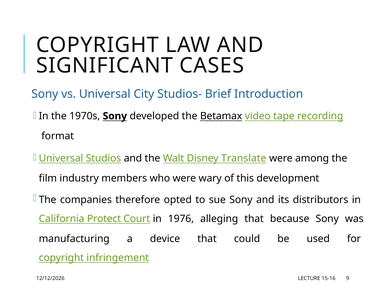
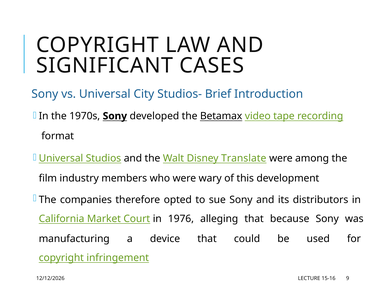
Protect: Protect -> Market (104, 219)
